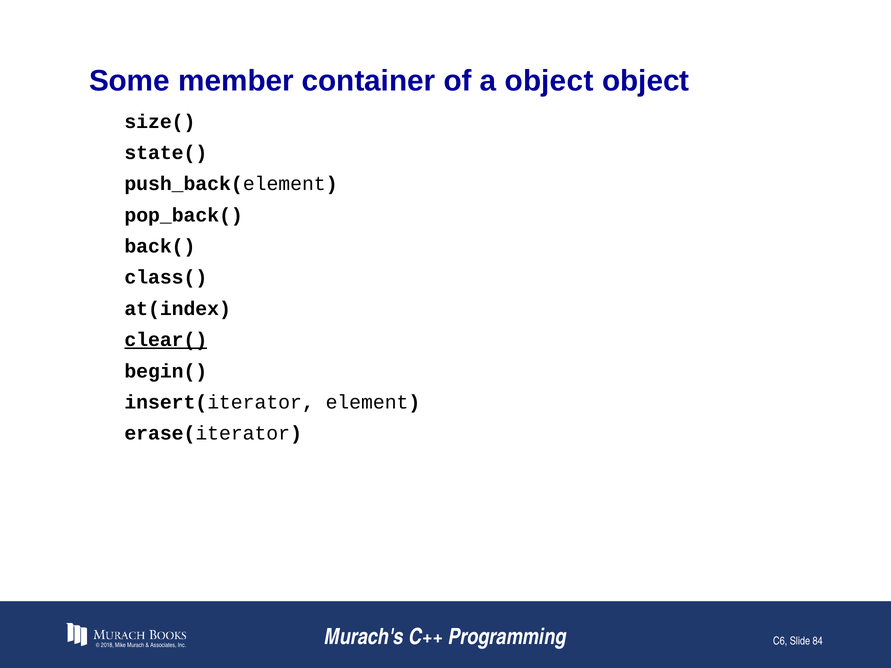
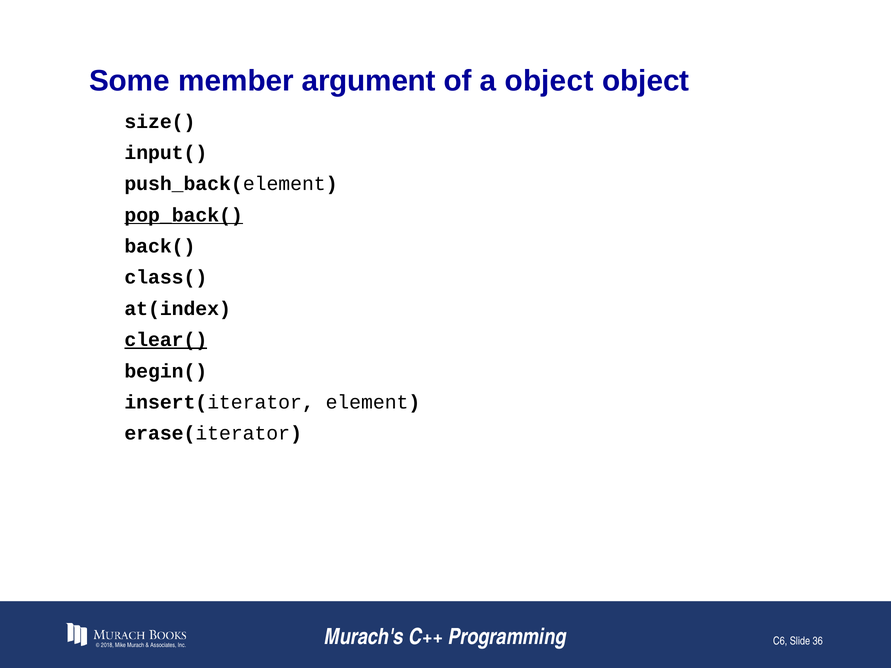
container: container -> argument (369, 81)
state(: state( -> input( (166, 153)
pop_back( underline: none -> present (184, 215)
84: 84 -> 36 (818, 641)
